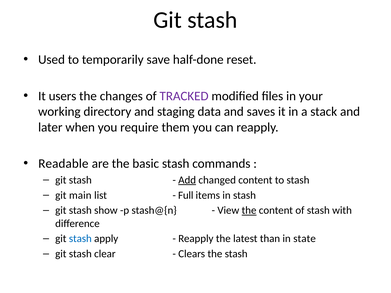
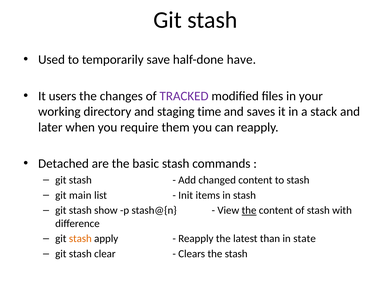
reset: reset -> have (241, 60)
data: data -> time (209, 112)
Readable: Readable -> Detached (63, 164)
Add underline: present -> none (187, 180)
Full: Full -> Init (186, 195)
stash colour: blue -> orange (80, 239)
